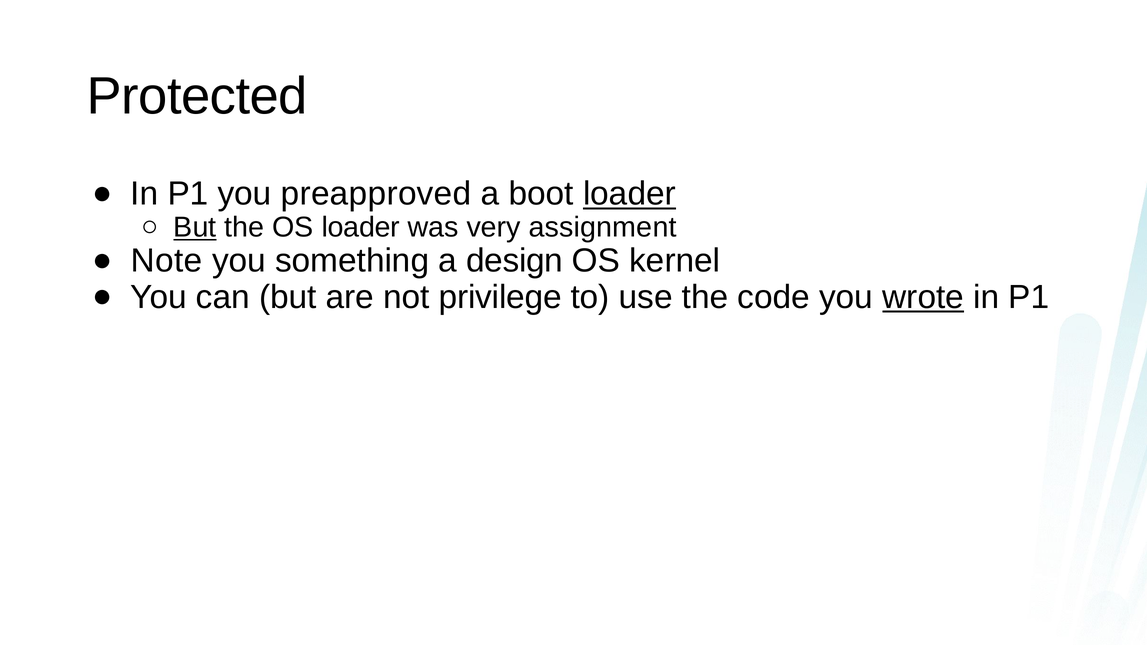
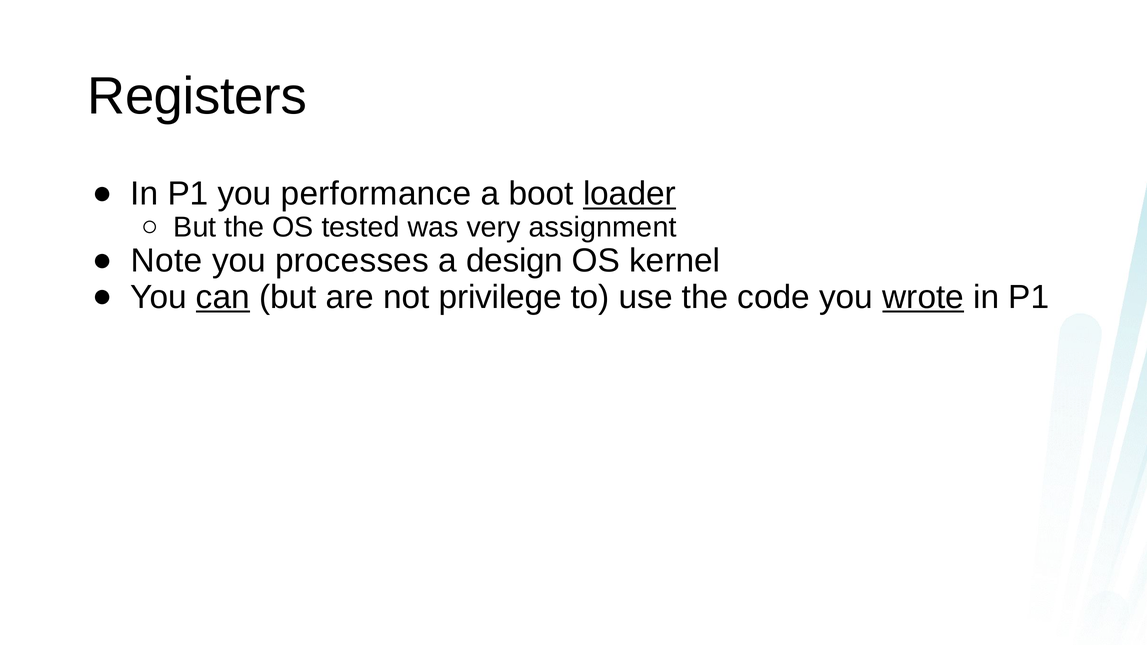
Protected: Protected -> Registers (197, 96)
preapproved: preapproved -> performance (376, 194)
But underline: present -> none (195, 228)
OS loader: loader -> tested (361, 228)
something: something -> processes (352, 261)
can underline: none -> present (223, 297)
